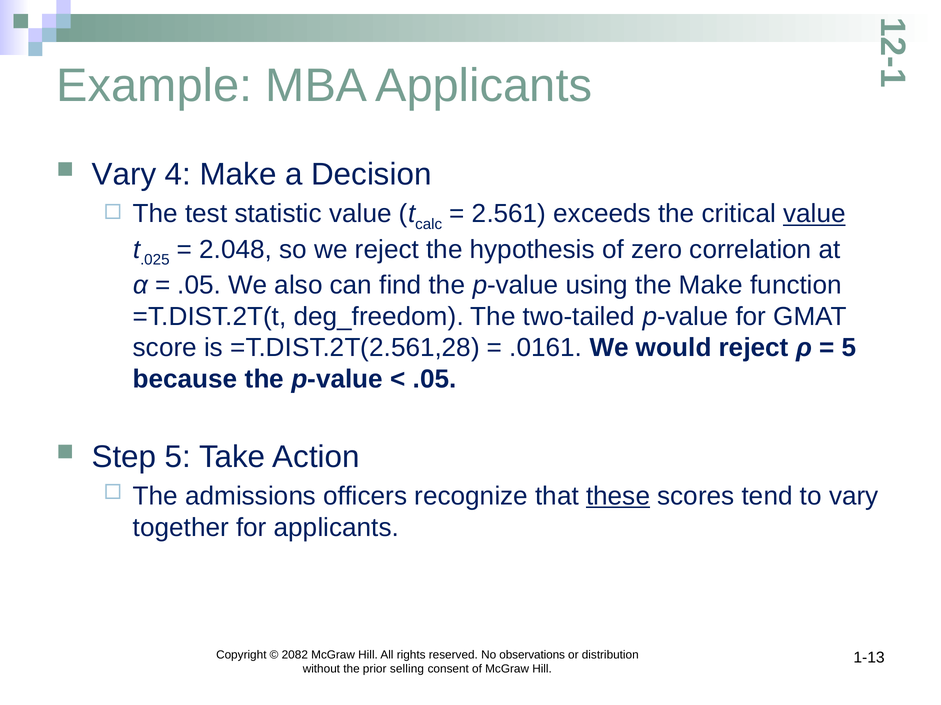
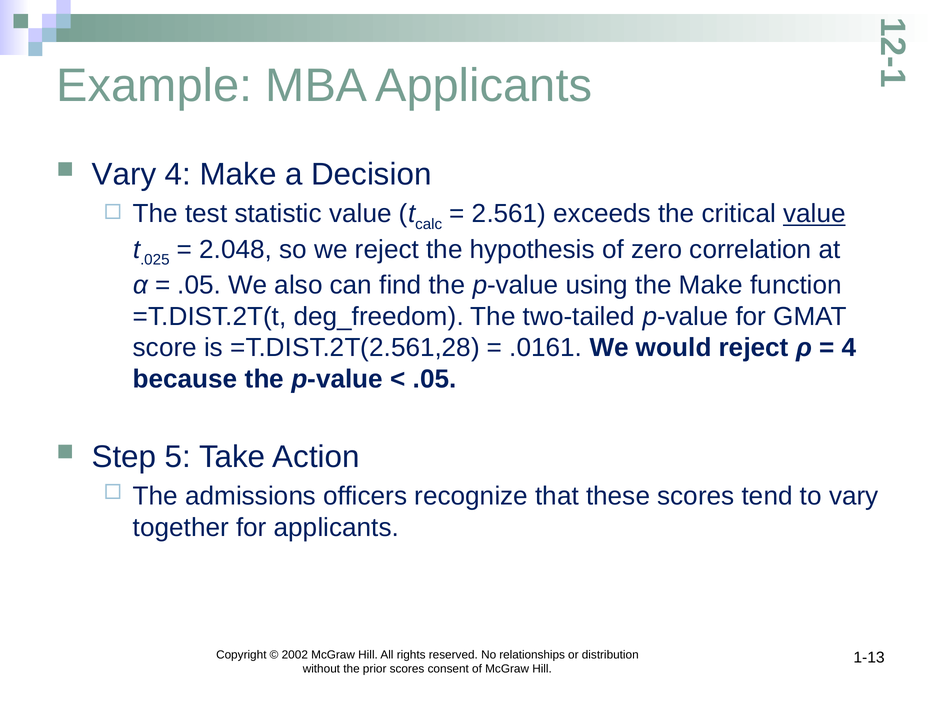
5: 5 -> 4 (849, 348)
these underline: present -> none (618, 497)
2082: 2082 -> 2002 (295, 656)
observations: observations -> relationships (532, 656)
prior selling: selling -> scores (407, 670)
